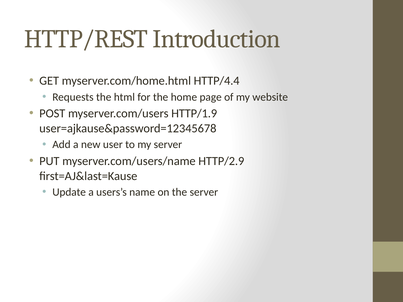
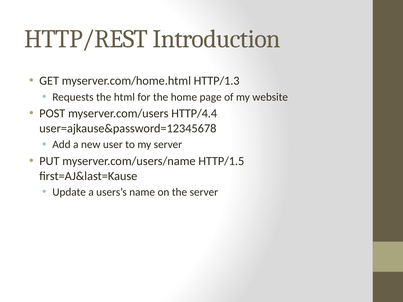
HTTP/4.4: HTTP/4.4 -> HTTP/1.3 (217, 81)
HTTP/1.9: HTTP/1.9 -> HTTP/4.4 (194, 114)
HTTP/2.9: HTTP/2.9 -> HTTP/1.5 (221, 161)
